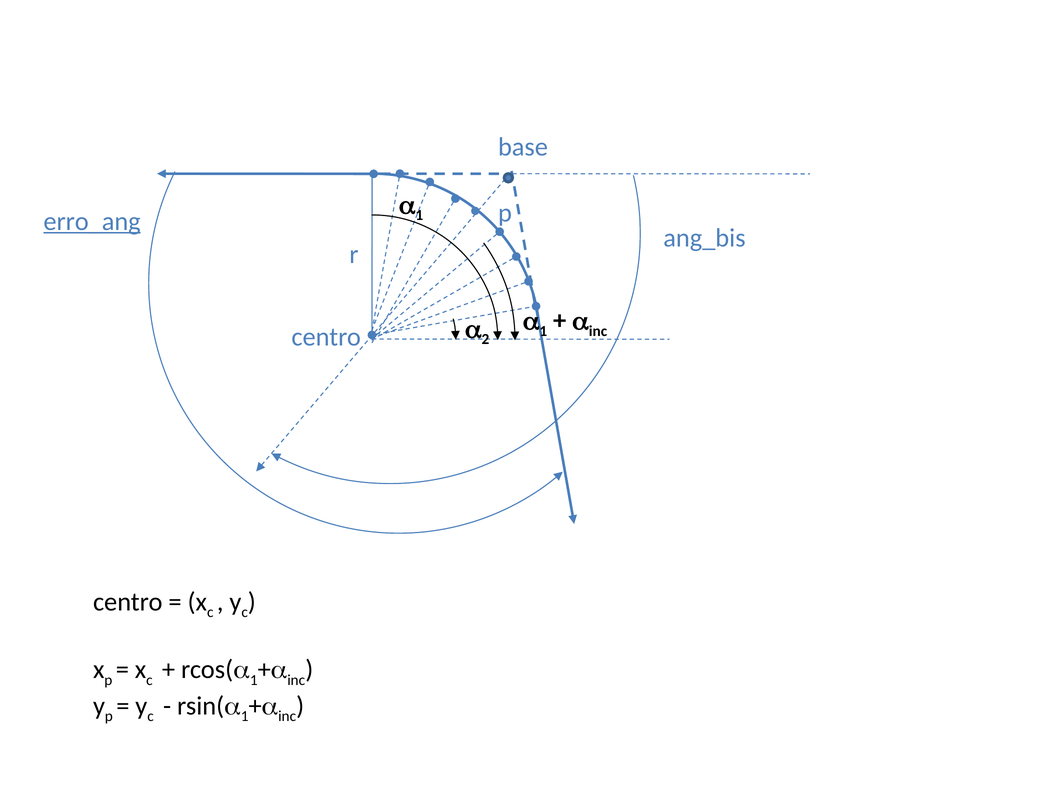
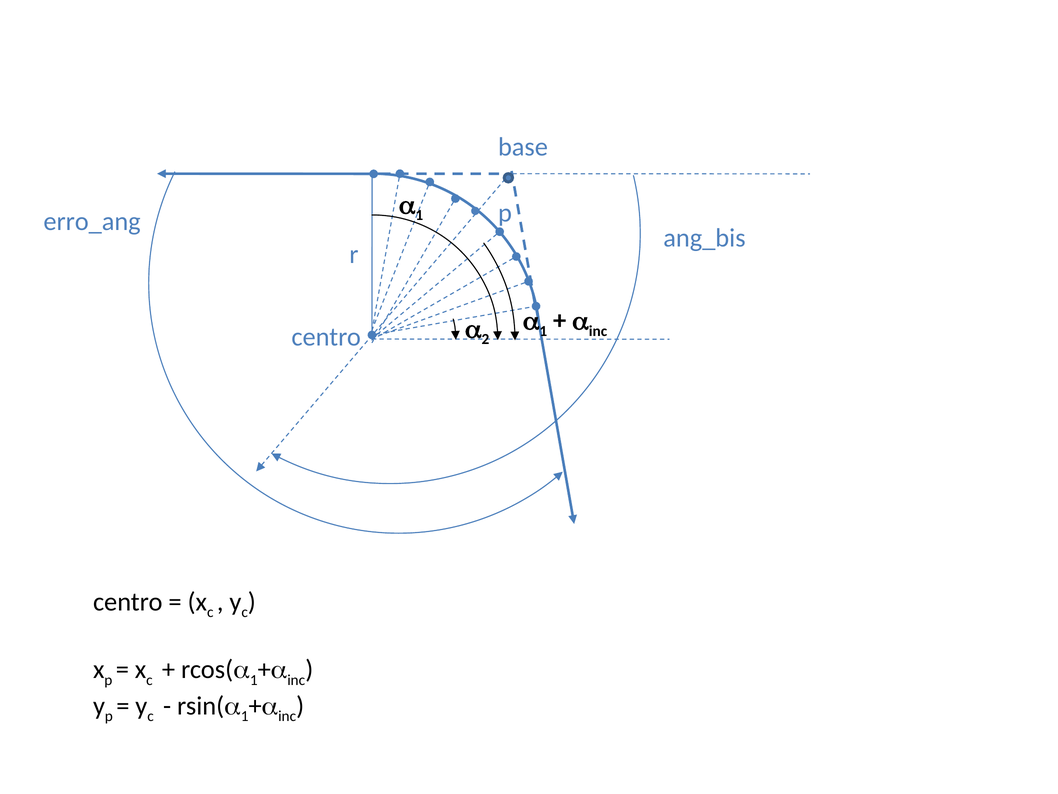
erro_ang underline: present -> none (92, 221)
